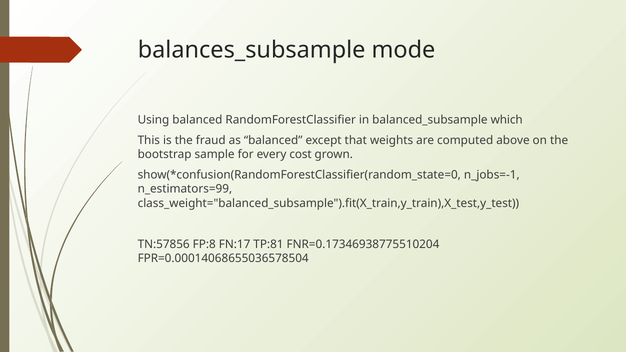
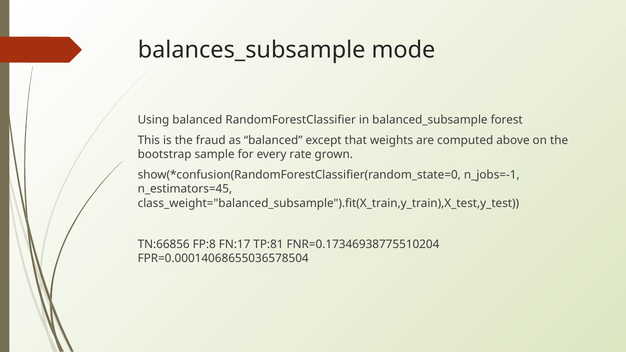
which: which -> forest (507, 120)
cost: cost -> rate (301, 154)
n_estimators=99: n_estimators=99 -> n_estimators=45 (185, 189)
TN:57856: TN:57856 -> TN:66856 (164, 244)
